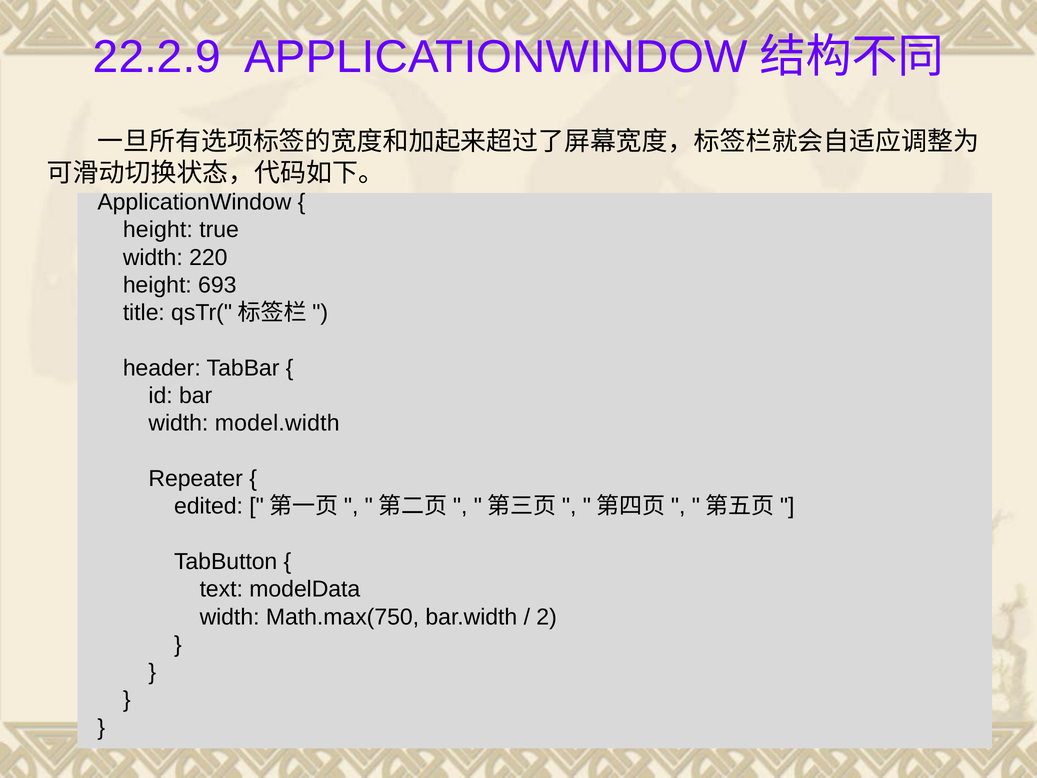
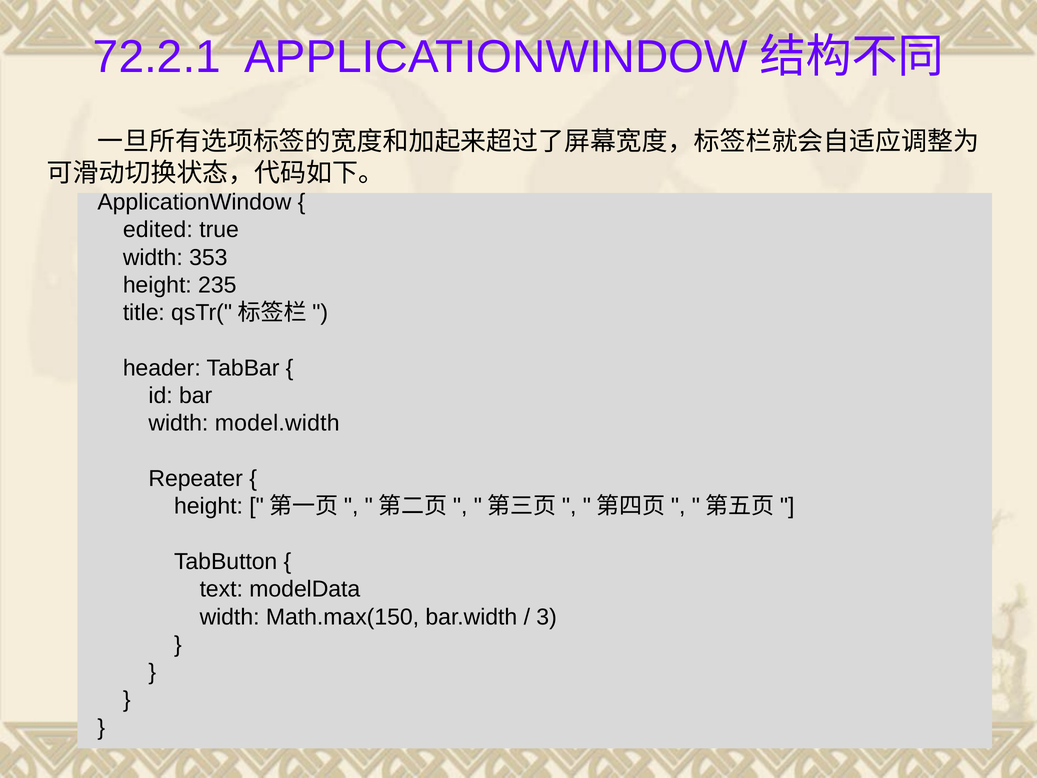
22.2.9: 22.2.9 -> 72.2.1 (157, 57)
height: height -> edited (158, 230)
220: 220 -> 353 (208, 257)
693: 693 -> 235 (217, 285)
edited: edited -> height (209, 506)
Math.max(750: Math.max(750 -> Math.max(150 (343, 617)
2: 2 -> 3 (547, 617)
